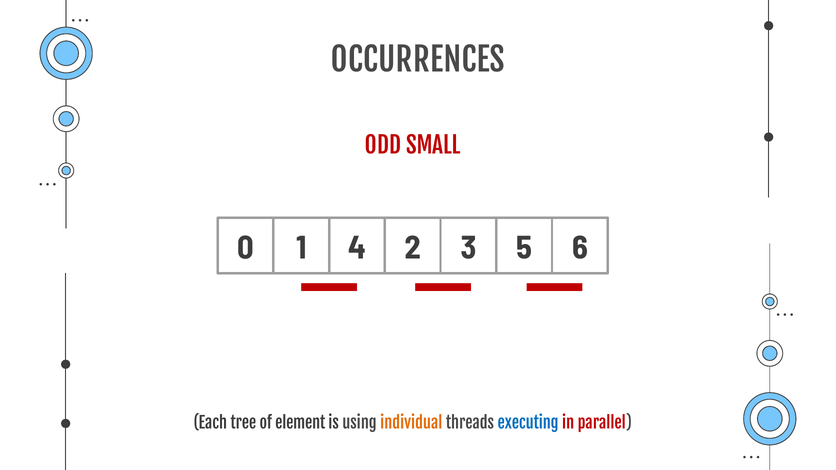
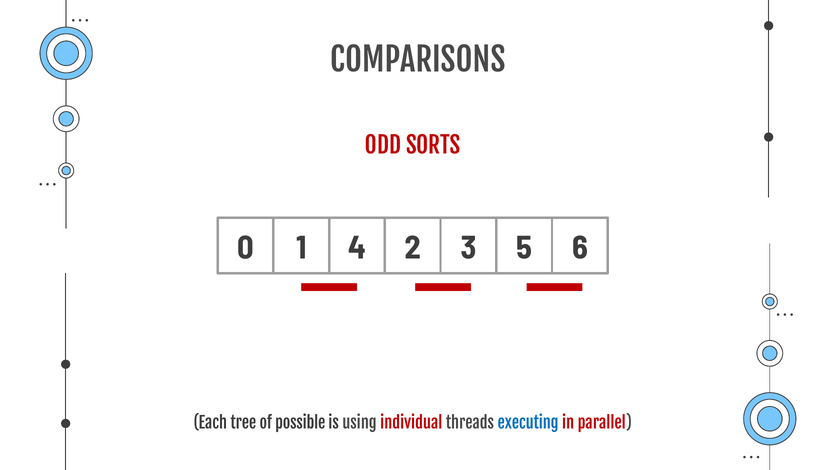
OCCURRENCES: OCCURRENCES -> COMPARISONS (418, 61)
SMALL: SMALL -> SORTS (433, 146)
element: element -> possible (300, 424)
individual colour: orange -> red (411, 424)
